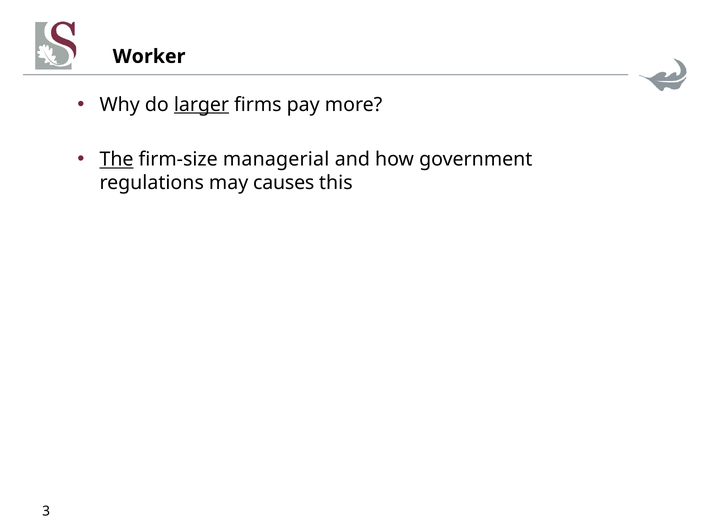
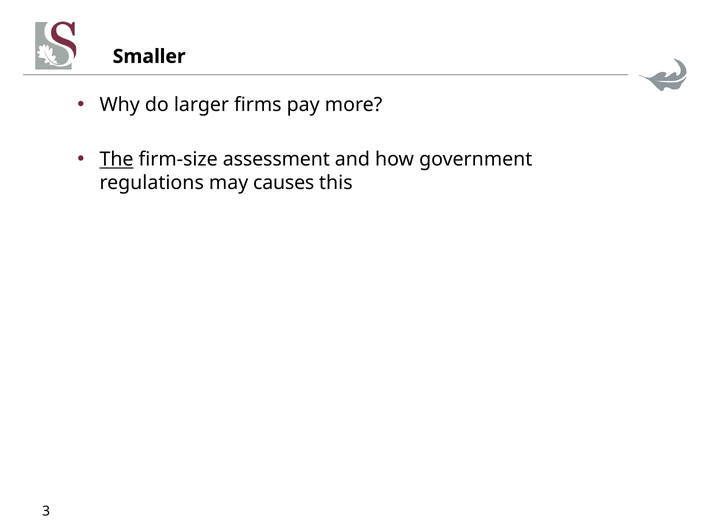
Worker: Worker -> Smaller (149, 56)
larger underline: present -> none (201, 105)
managerial: managerial -> assessment (276, 159)
